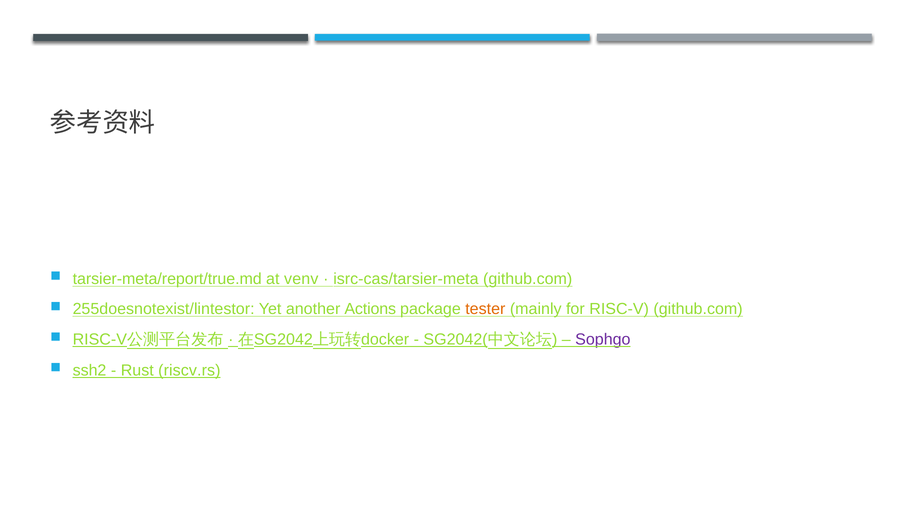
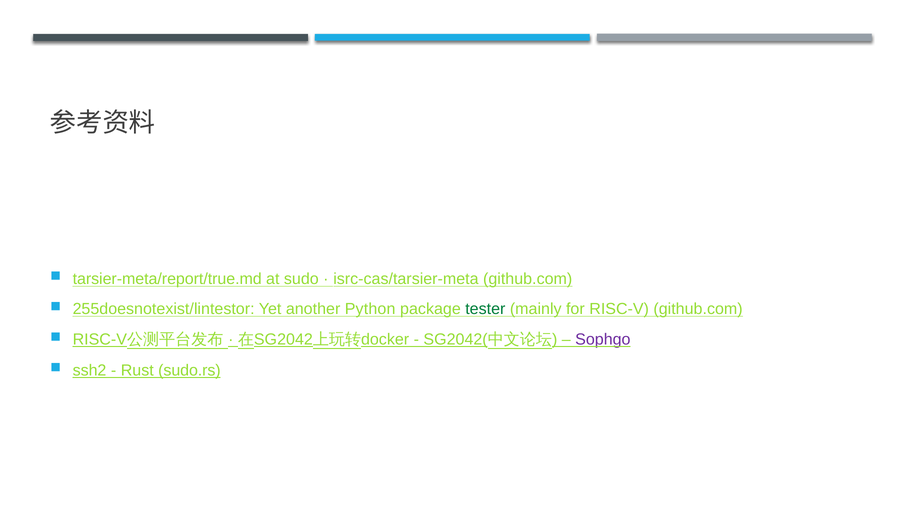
venv: venv -> sudo (301, 279)
Actions: Actions -> Python (370, 309)
tester colour: orange -> green (485, 309)
riscv.rs: riscv.rs -> sudo.rs (189, 370)
